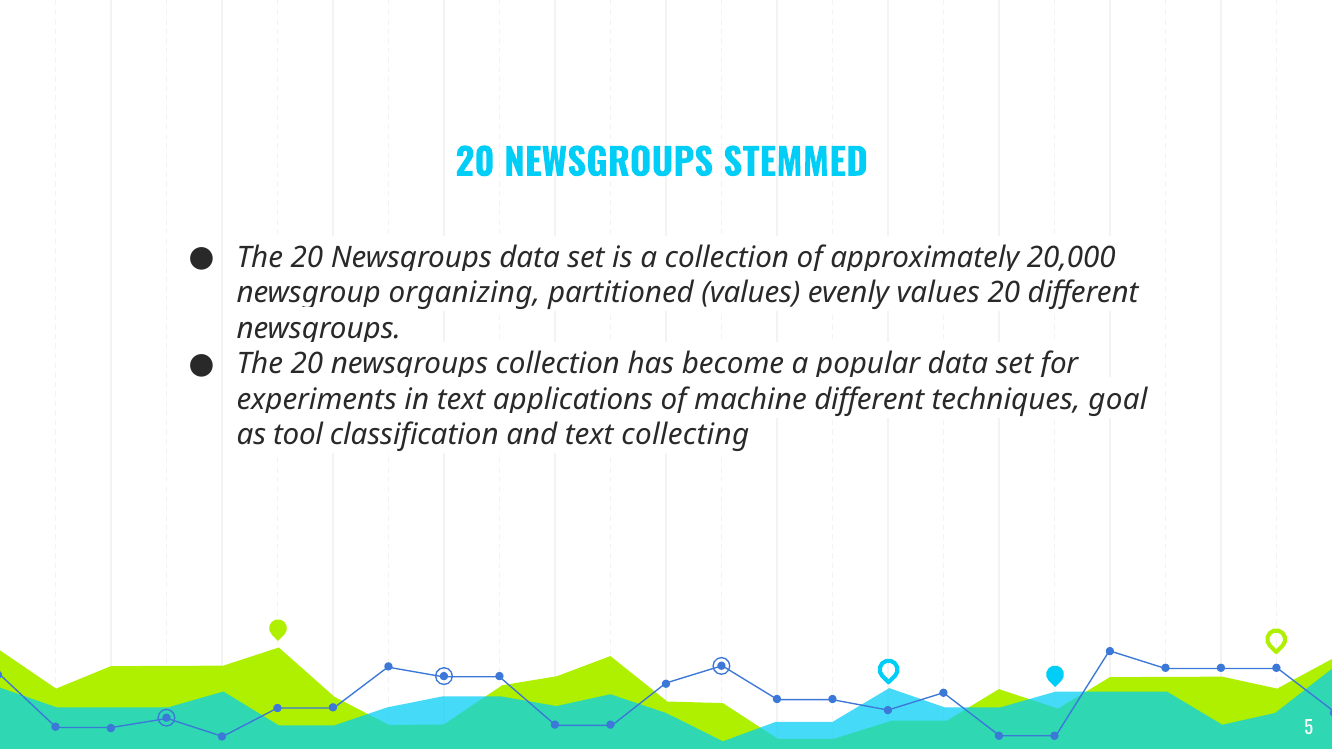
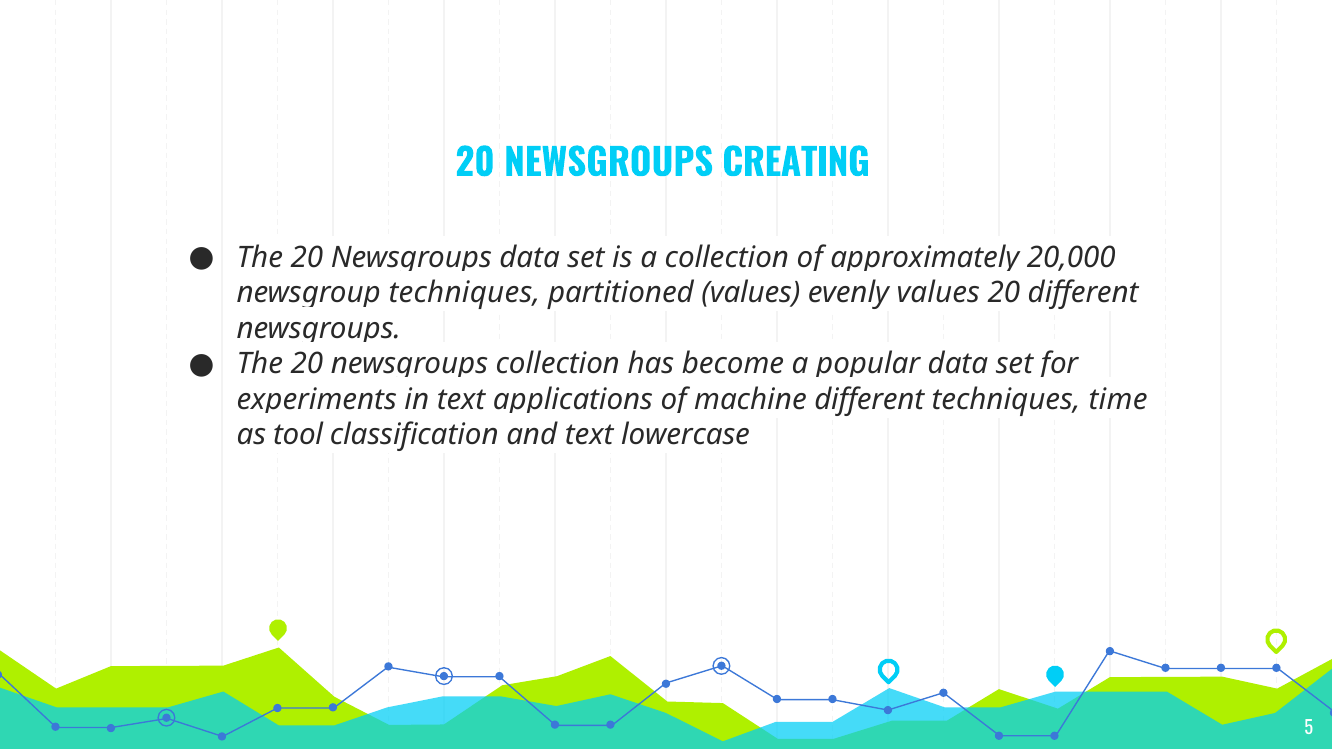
STEMMED: STEMMED -> CREATING (796, 164)
organizing: organizing -> techniques (464, 293)
goal: goal -> time (1118, 399)
collecting: collecting -> lowercase (686, 435)
